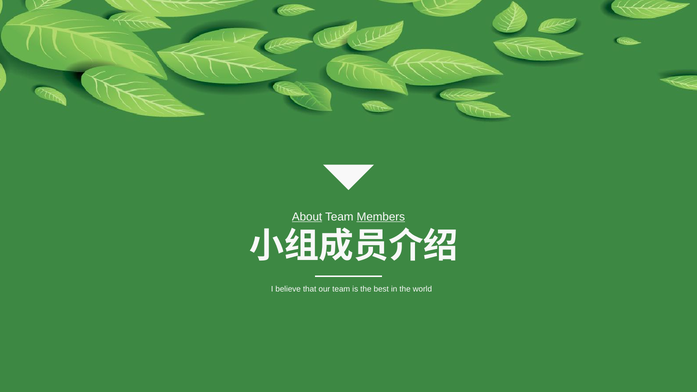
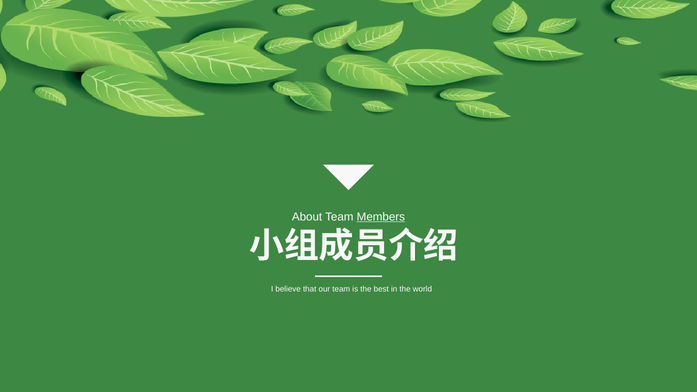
About underline: present -> none (307, 217)
